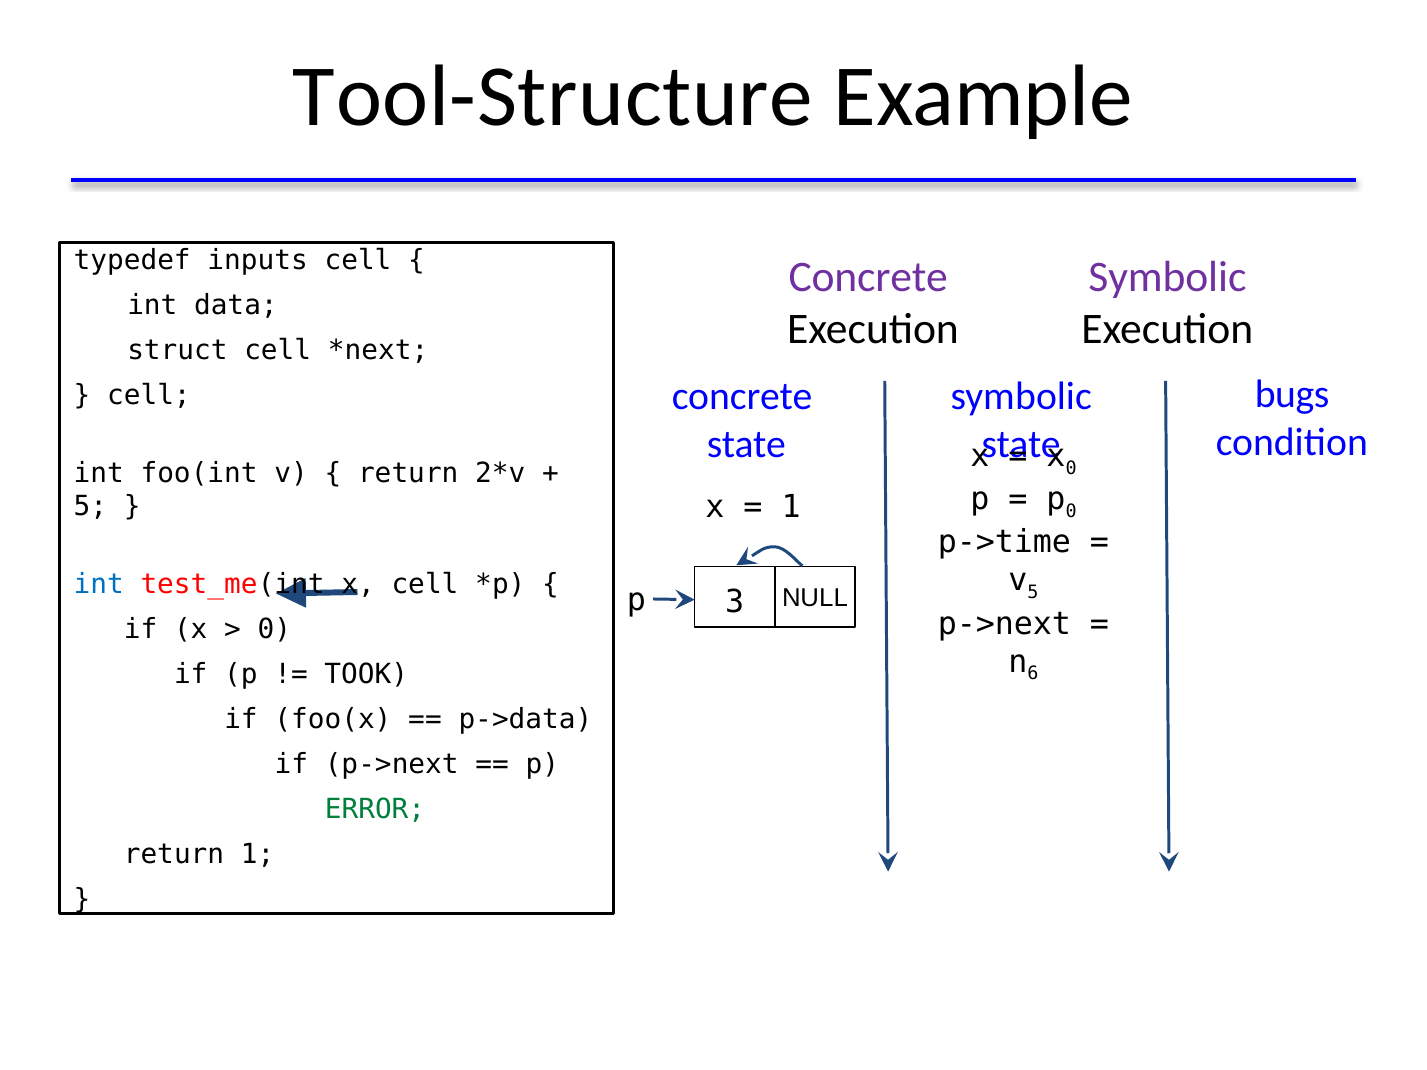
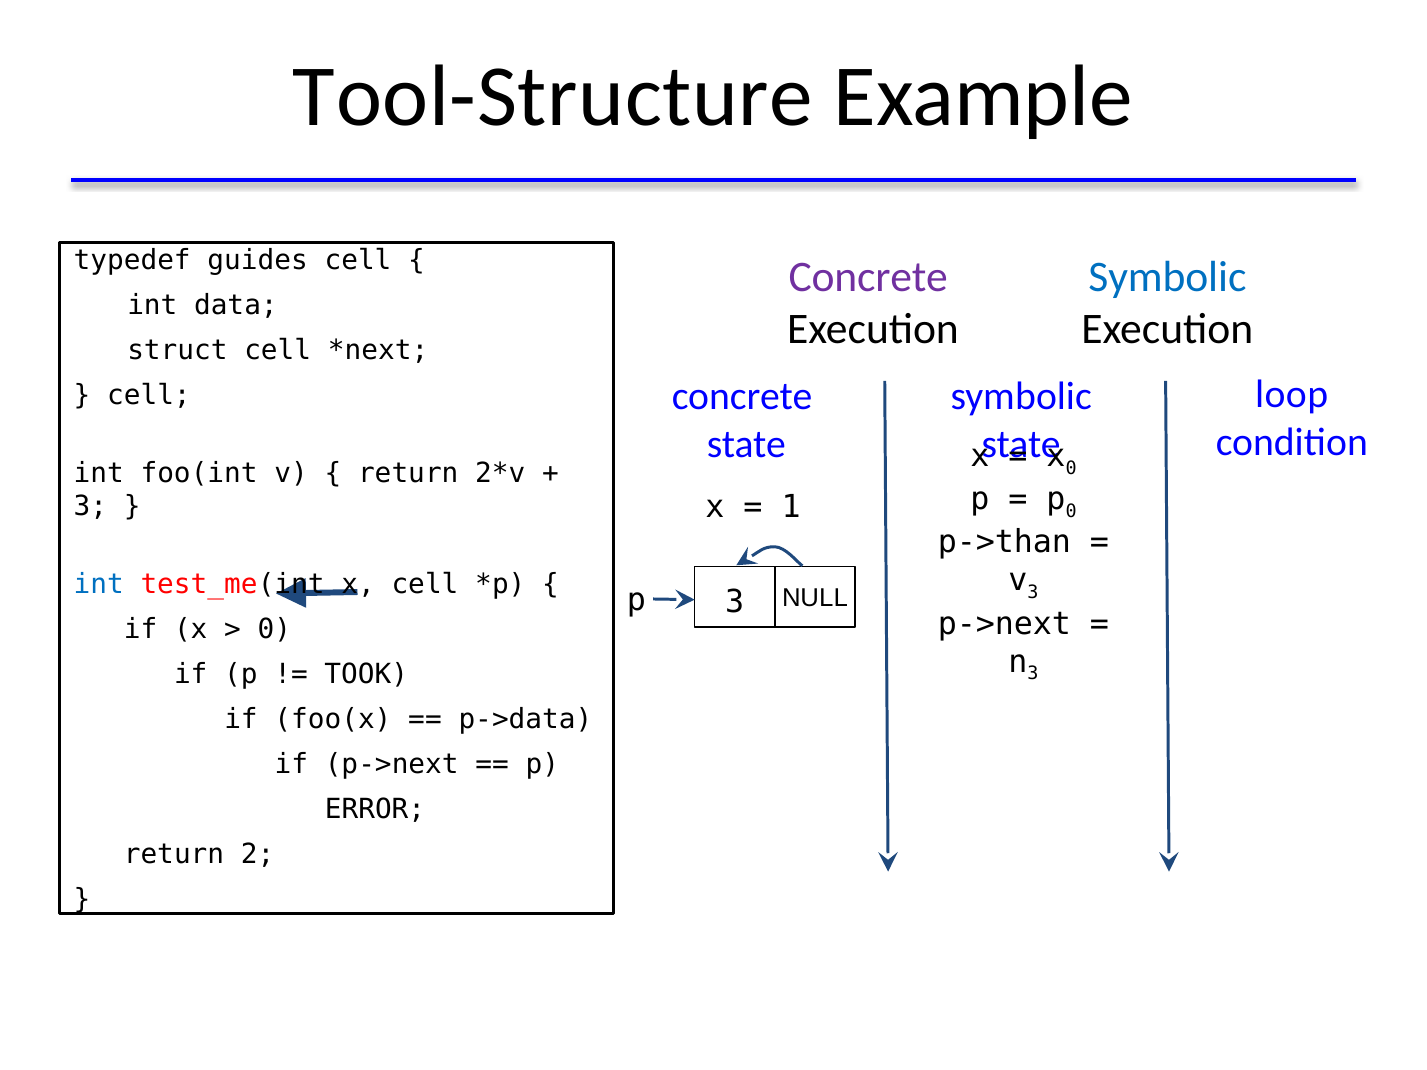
inputs: inputs -> guides (258, 260)
Symbolic colour: purple -> blue (1167, 277)
bugs: bugs -> loop (1292, 395)
5: 5 -> 3 (90, 507)
p->time: p->time -> p->than (1004, 542)
v 5: 5 -> 3 (1033, 593)
6: 6 -> 3 (1033, 674)
ERROR colour: green -> black (375, 810)
return 1: 1 -> 2 (258, 855)
